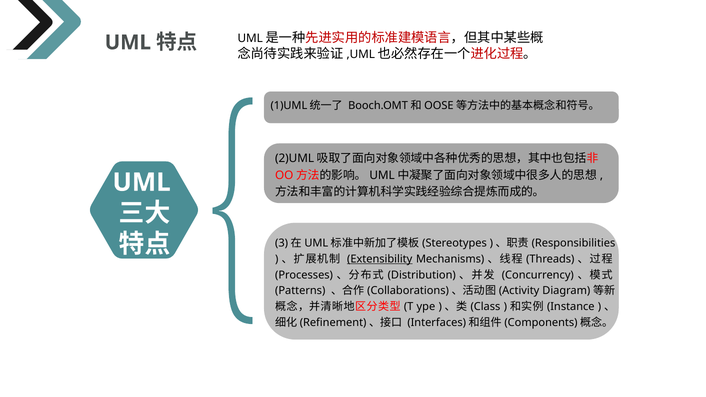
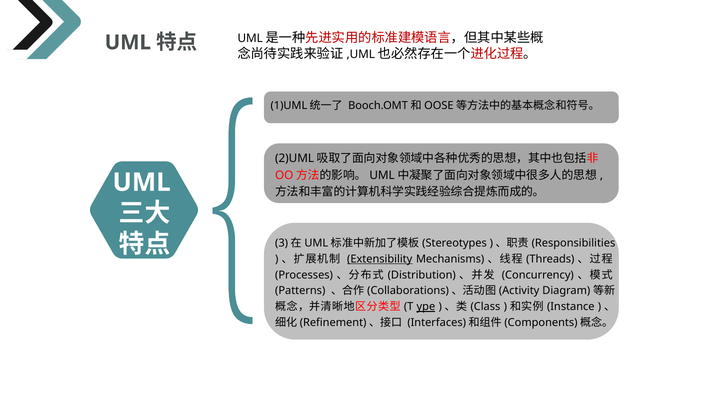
ype underline: none -> present (426, 307)
